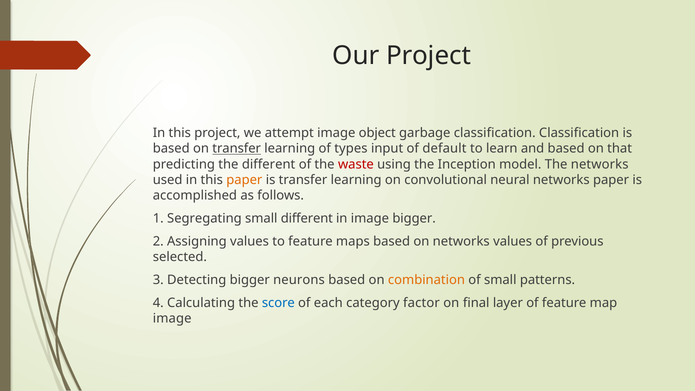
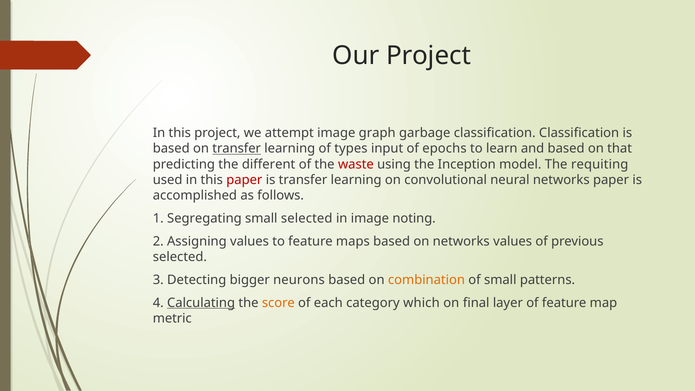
object: object -> graph (377, 133)
default: default -> epochs (444, 149)
The networks: networks -> requiting (600, 164)
paper colour: orange -> red (244, 180)
small different: different -> selected (307, 218)
image bigger: bigger -> noting (414, 218)
Calculating underline: none -> present (201, 303)
score colour: blue -> orange (278, 303)
factor: factor -> which (421, 303)
image: image -> metric (172, 318)
